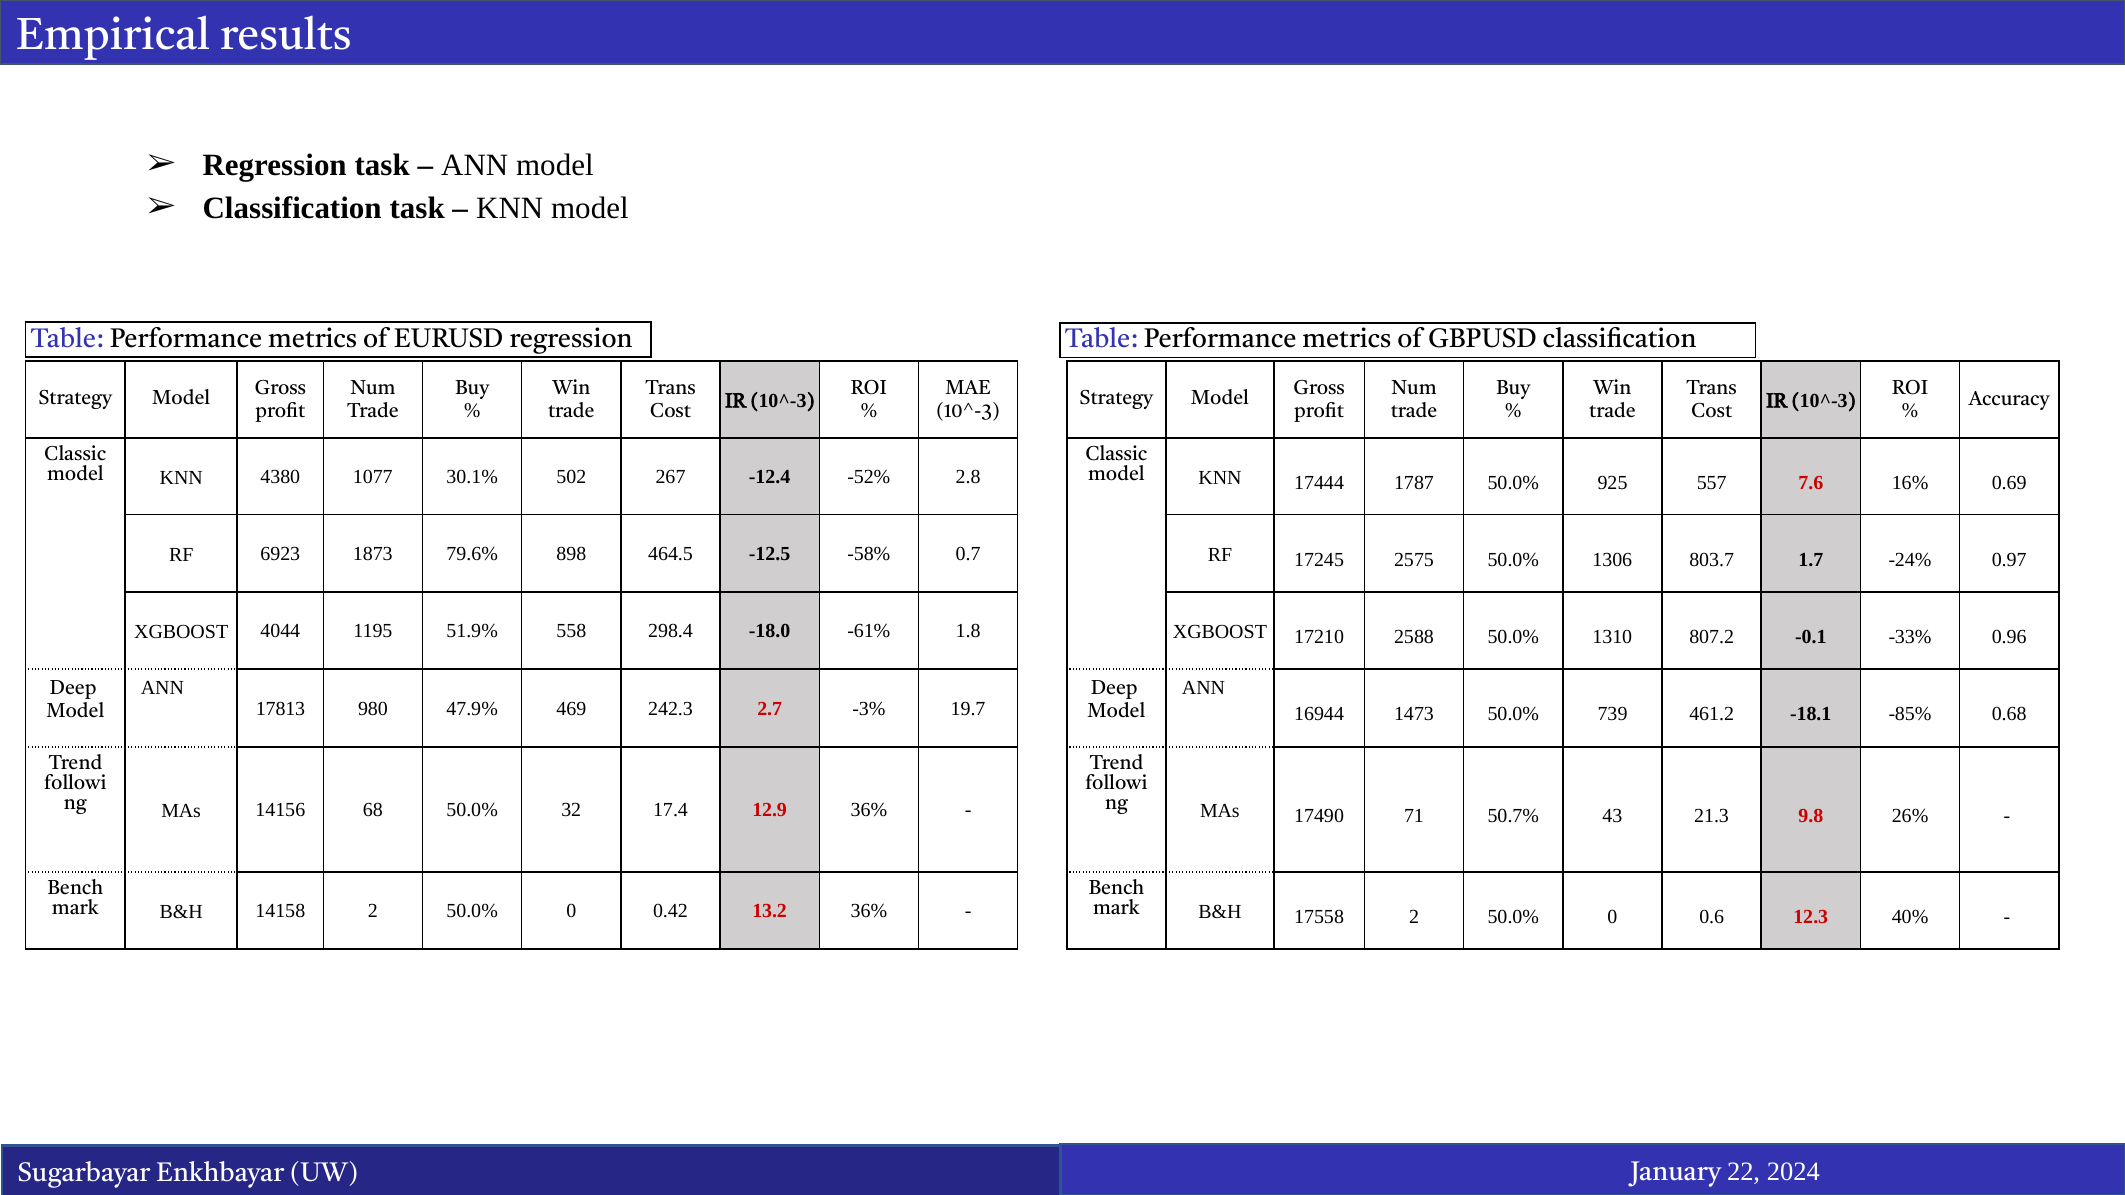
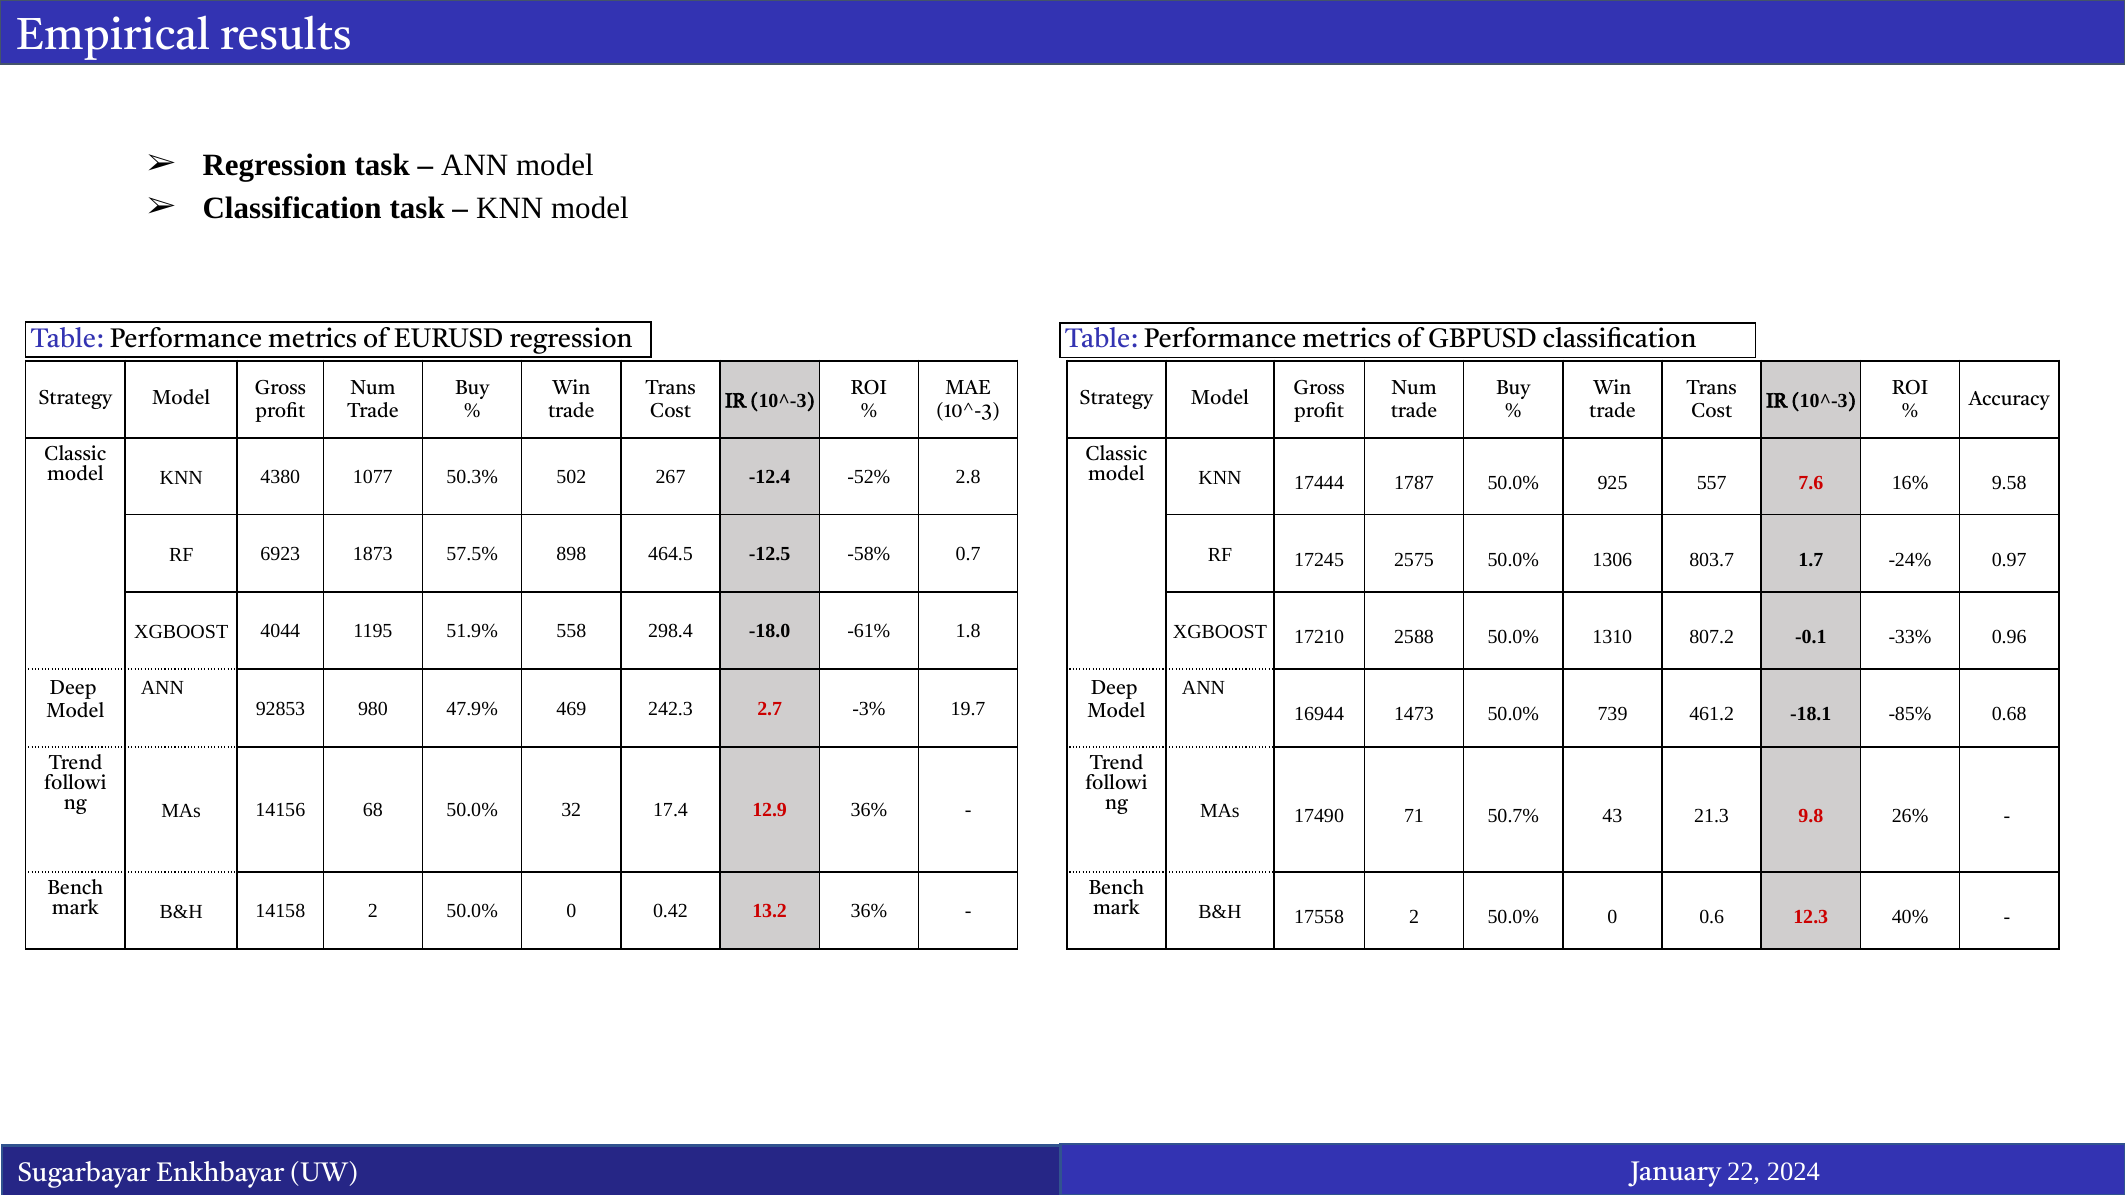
30.1%: 30.1% -> 50.3% (472, 477)
0.69: 0.69 -> 9.58 (2009, 483)
79.6%: 79.6% -> 57.5% (472, 554)
17813: 17813 -> 92853 (281, 709)
